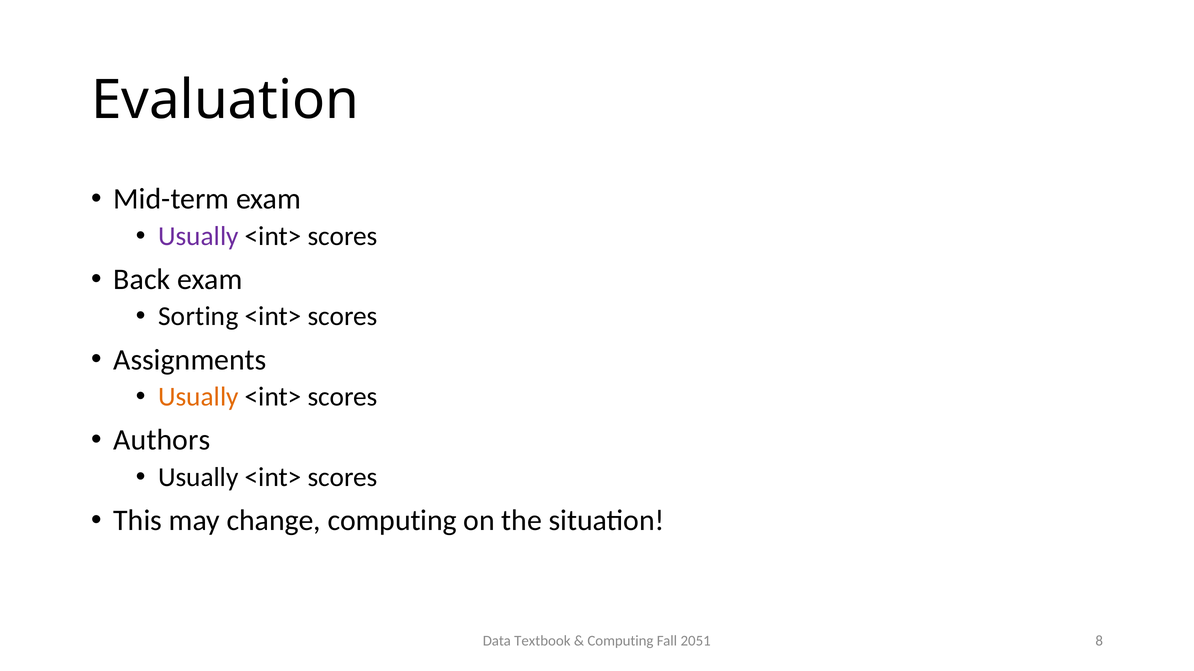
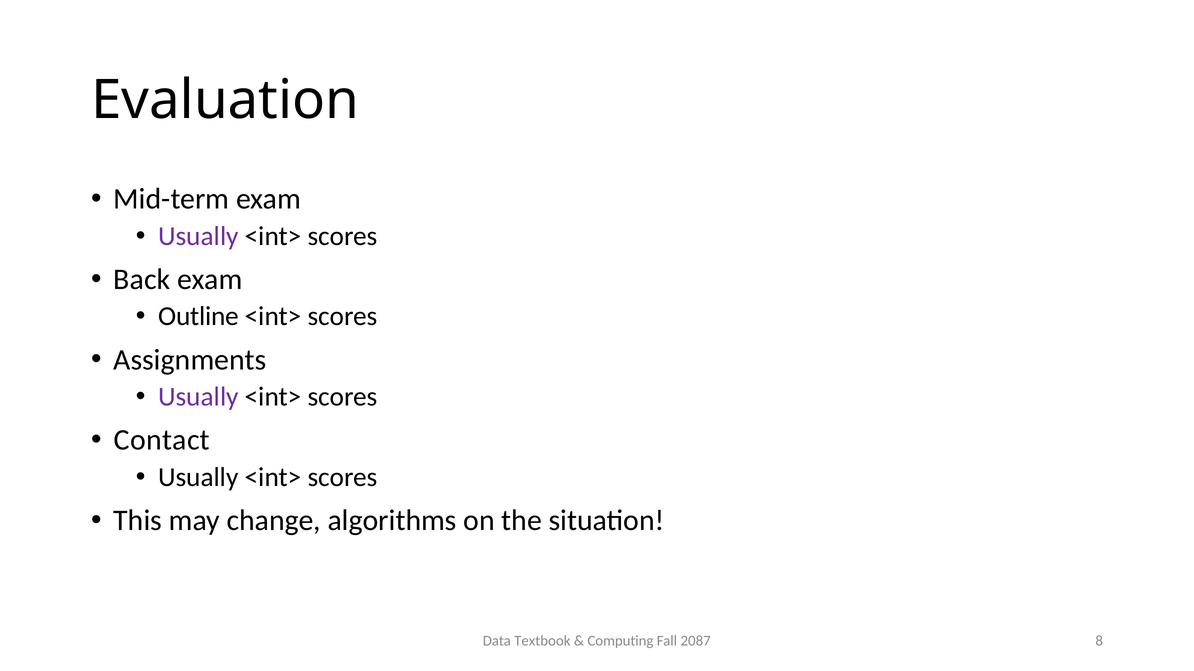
Sorting: Sorting -> Outline (199, 317)
Usually colour: orange -> purple (198, 397)
Authors: Authors -> Contact (162, 440)
change computing: computing -> algorithms (392, 521)
2051: 2051 -> 2087 (696, 641)
